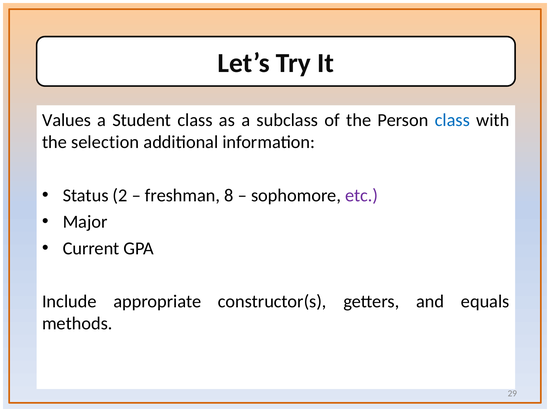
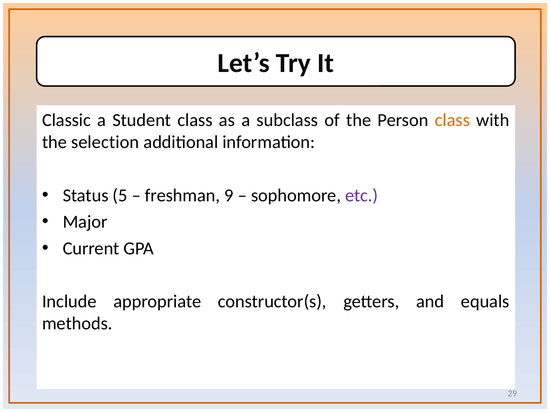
Values: Values -> Classic (66, 120)
class colour: blue -> orange (452, 120)
2: 2 -> 5 (120, 196)
8: 8 -> 9 (229, 196)
